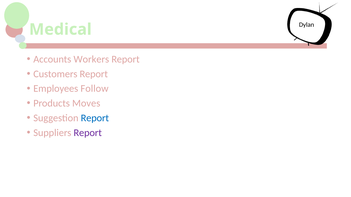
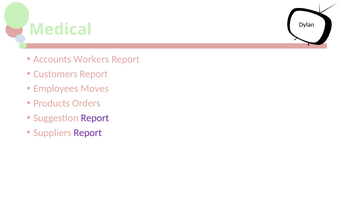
Follow: Follow -> Moves (95, 89)
Moves: Moves -> Orders (86, 103)
Report colour: blue -> purple (95, 118)
